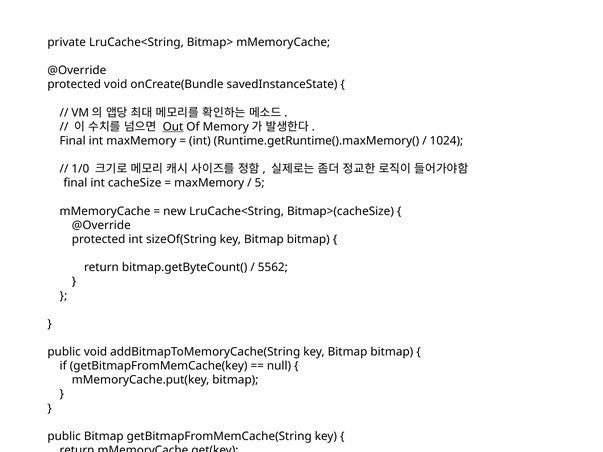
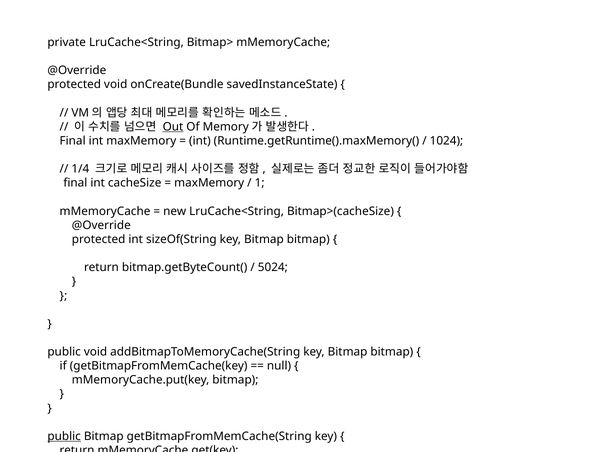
1/0: 1/0 -> 1/4 (80, 169)
5: 5 -> 1 (260, 183)
5562: 5562 -> 5024 (273, 268)
public underline: none -> present (64, 437)
